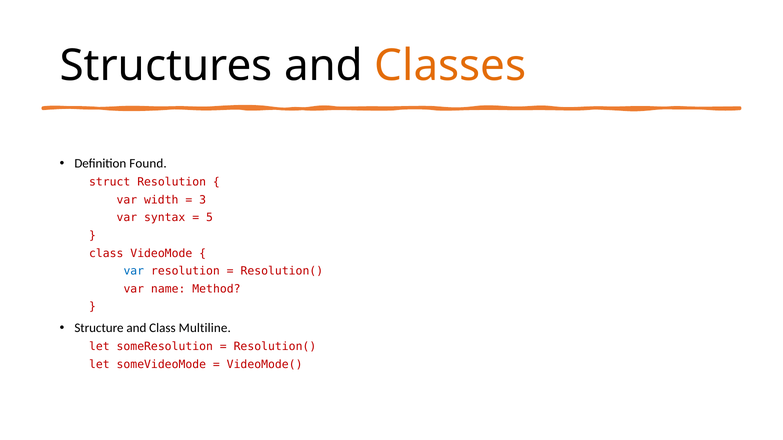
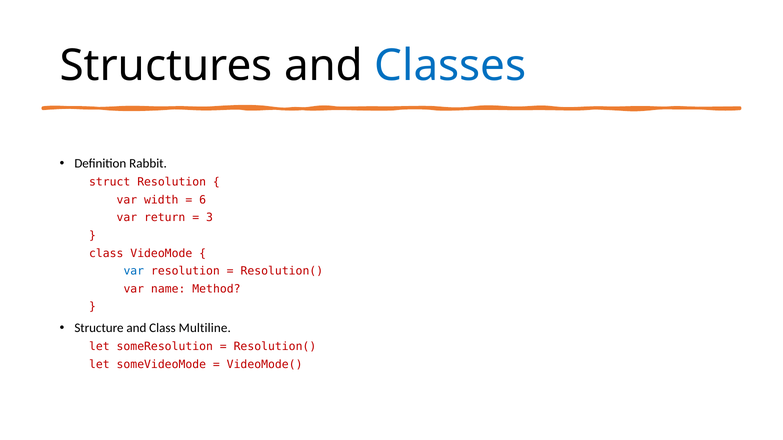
Classes colour: orange -> blue (450, 66)
Found: Found -> Rabbit (148, 163)
3: 3 -> 6 (203, 200)
syntax: syntax -> return (165, 218)
5: 5 -> 3 (209, 218)
